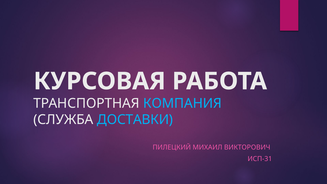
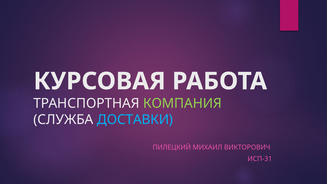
КОМПАНИЯ colour: light blue -> light green (182, 103)
